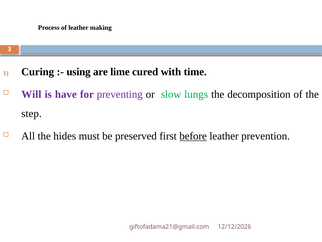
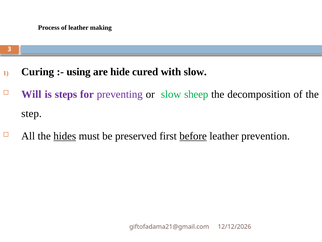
lime: lime -> hide (120, 72)
with time: time -> slow (195, 72)
have: have -> steps (66, 94)
lungs: lungs -> sheep (196, 94)
hides underline: none -> present (65, 136)
